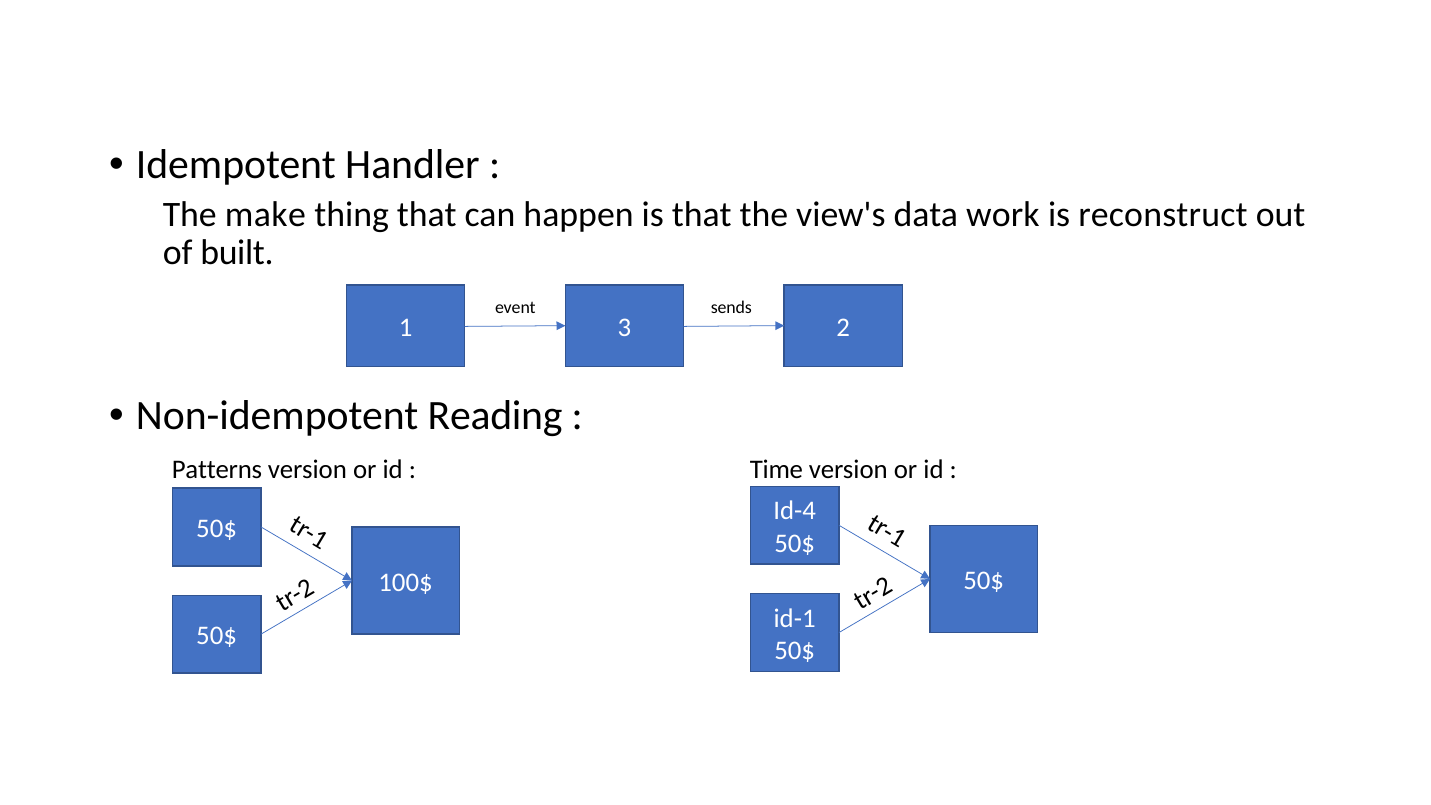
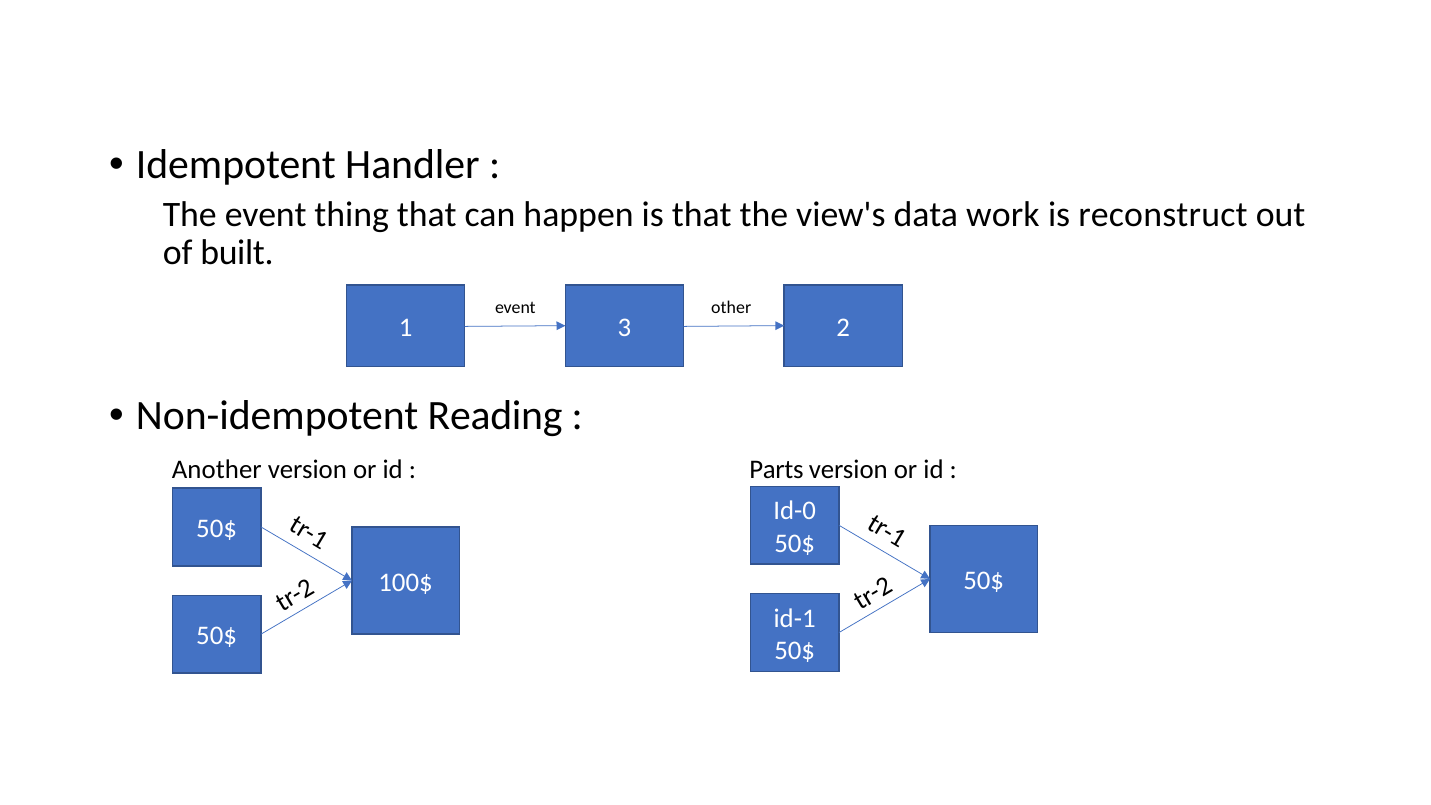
The make: make -> event (266, 215)
sends: sends -> other (731, 308)
Patterns: Patterns -> Another (217, 469)
Time: Time -> Parts (776, 469)
Id-4: Id-4 -> Id-0 (795, 511)
